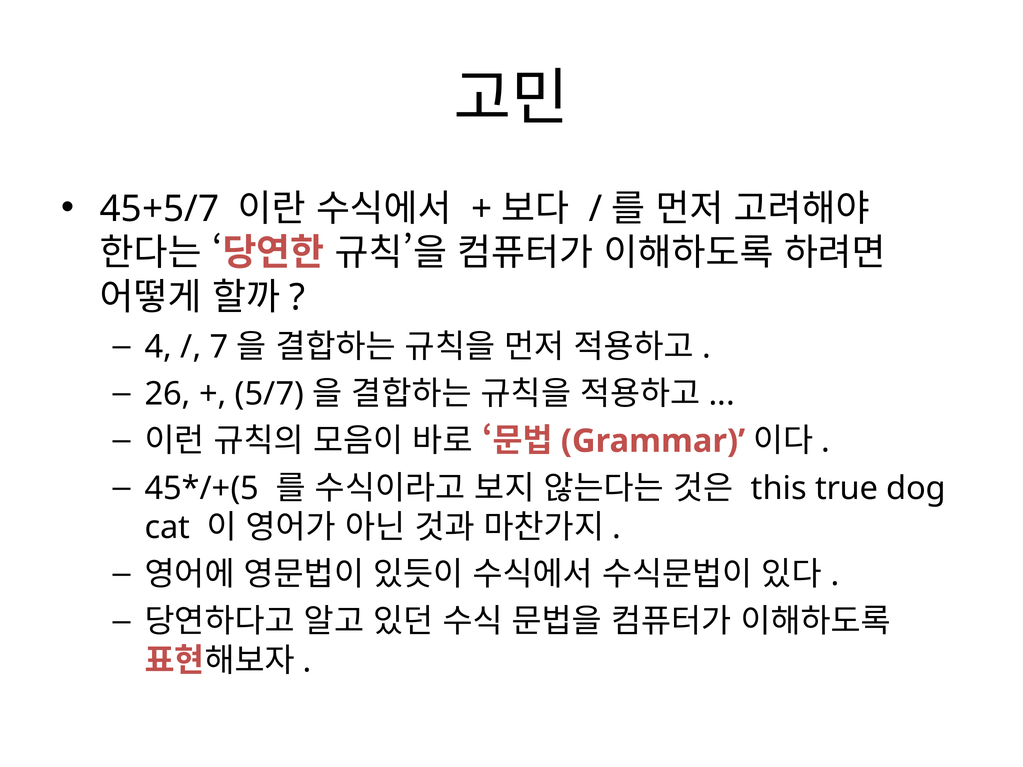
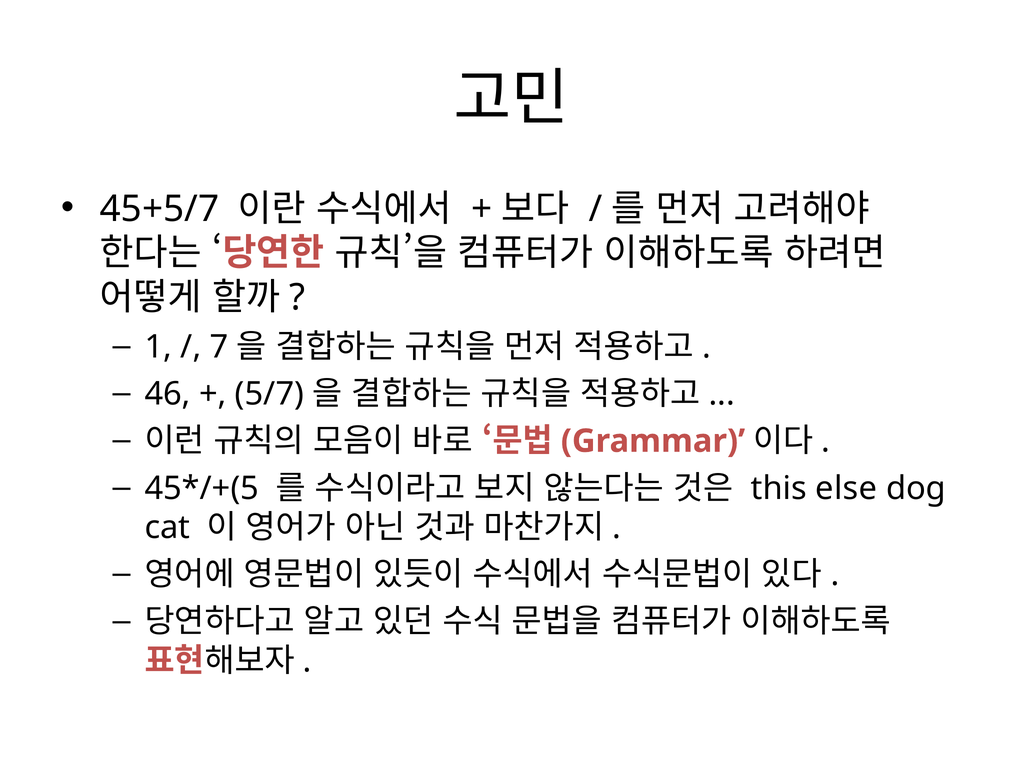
4: 4 -> 1 (158, 347)
26: 26 -> 46 (168, 394)
true: true -> else (846, 488)
